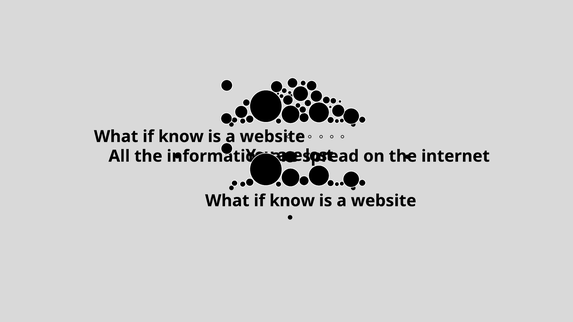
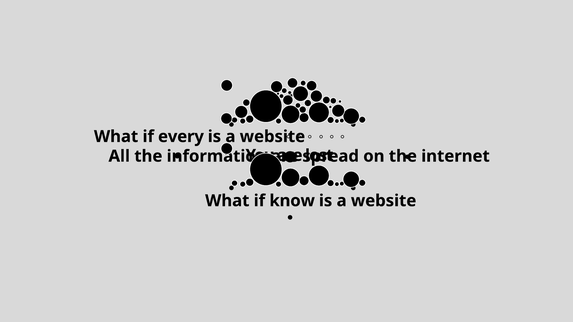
know: know -> every (181, 137)
